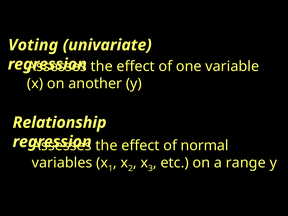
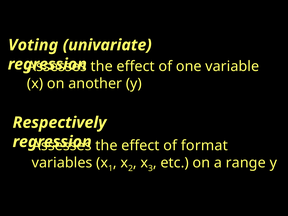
Relationship: Relationship -> Respectively (60, 123)
normal: normal -> format (204, 145)
